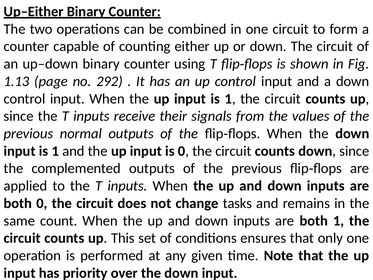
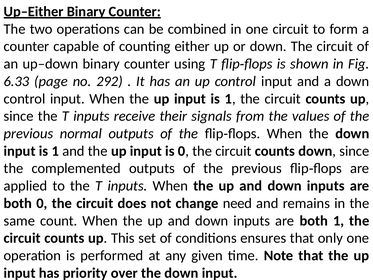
1.13: 1.13 -> 6.33 (16, 81)
tasks: tasks -> need (237, 203)
